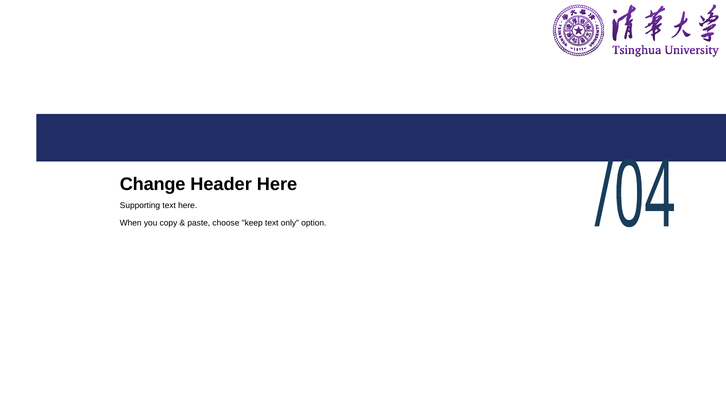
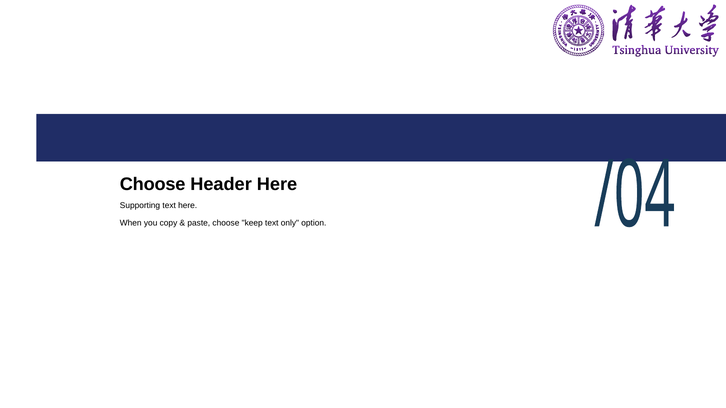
Change: Change -> Choose (153, 185)
